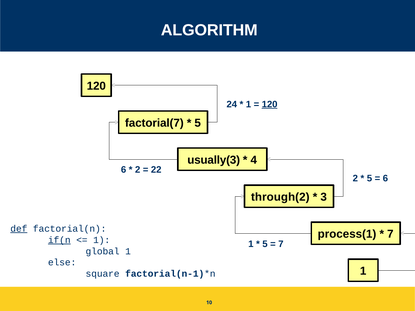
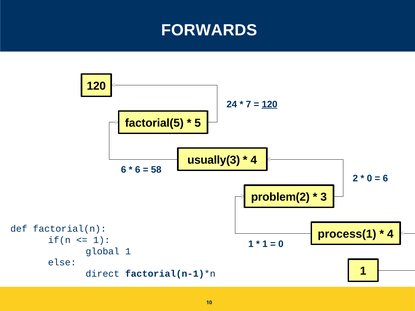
ALGORITHM: ALGORITHM -> FORWARDS (209, 30)
1: 1 -> 7 (248, 104)
factorial(7: factorial(7 -> factorial(5 (154, 123)
2: 2 -> 6 (138, 170)
22: 22 -> 58 (156, 170)
5: 5 -> 0 (369, 179)
through(2: through(2 -> problem(2 (280, 197)
def underline: present -> none (19, 229)
7: 7 -> 4 (390, 234)
if(n underline: present -> none (59, 240)
5: 5 -> 1 (265, 244)
7: 7 -> 0 (281, 244)
square: square -> direct (103, 274)
